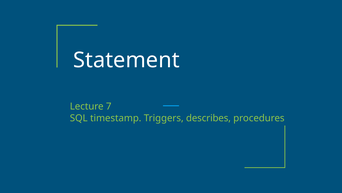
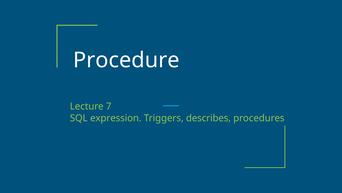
Statement: Statement -> Procedure (126, 60)
timestamp: timestamp -> expression (116, 118)
